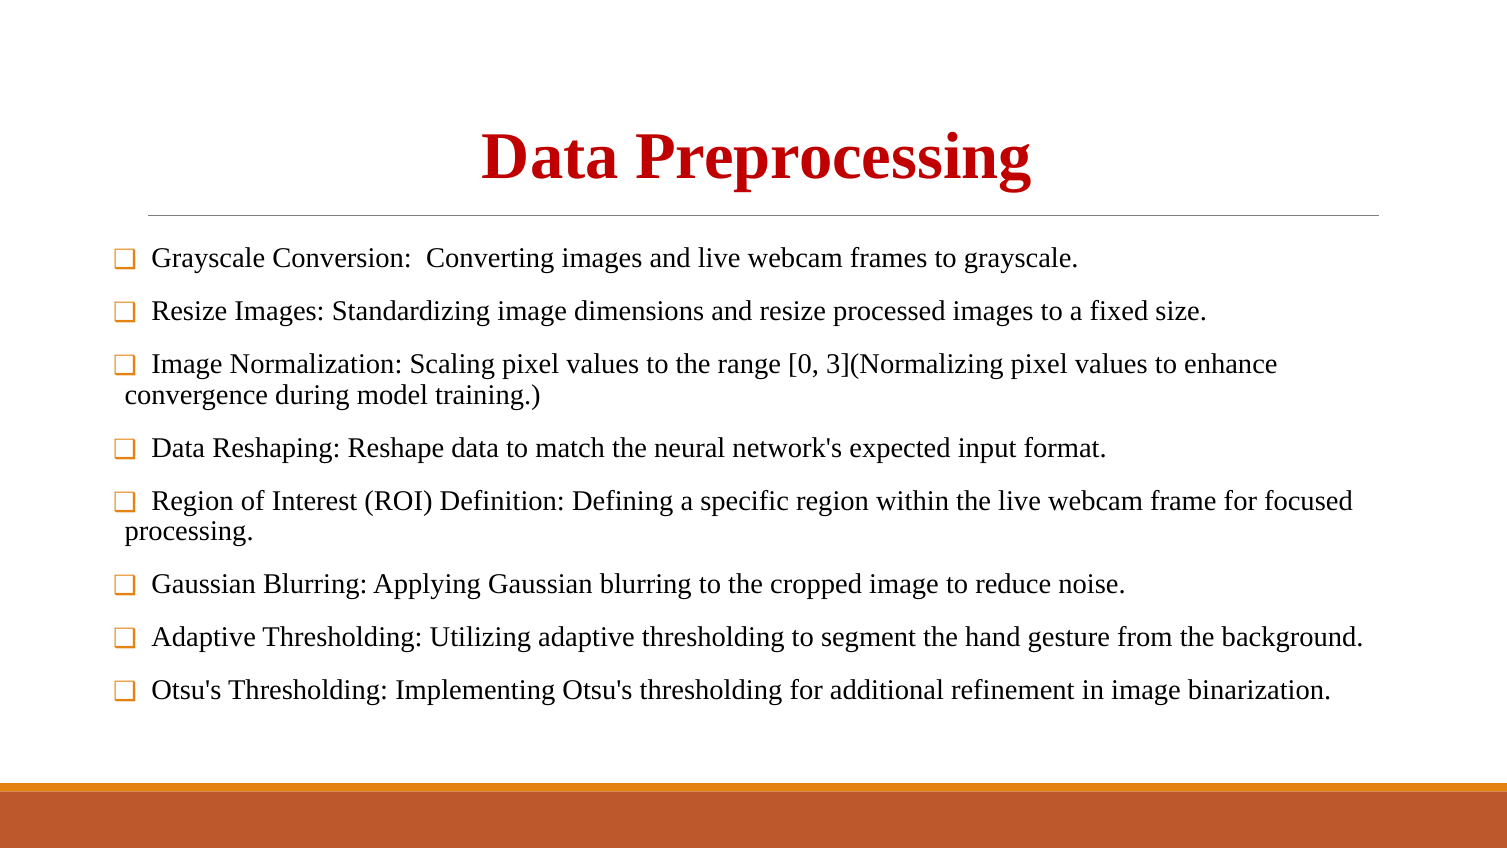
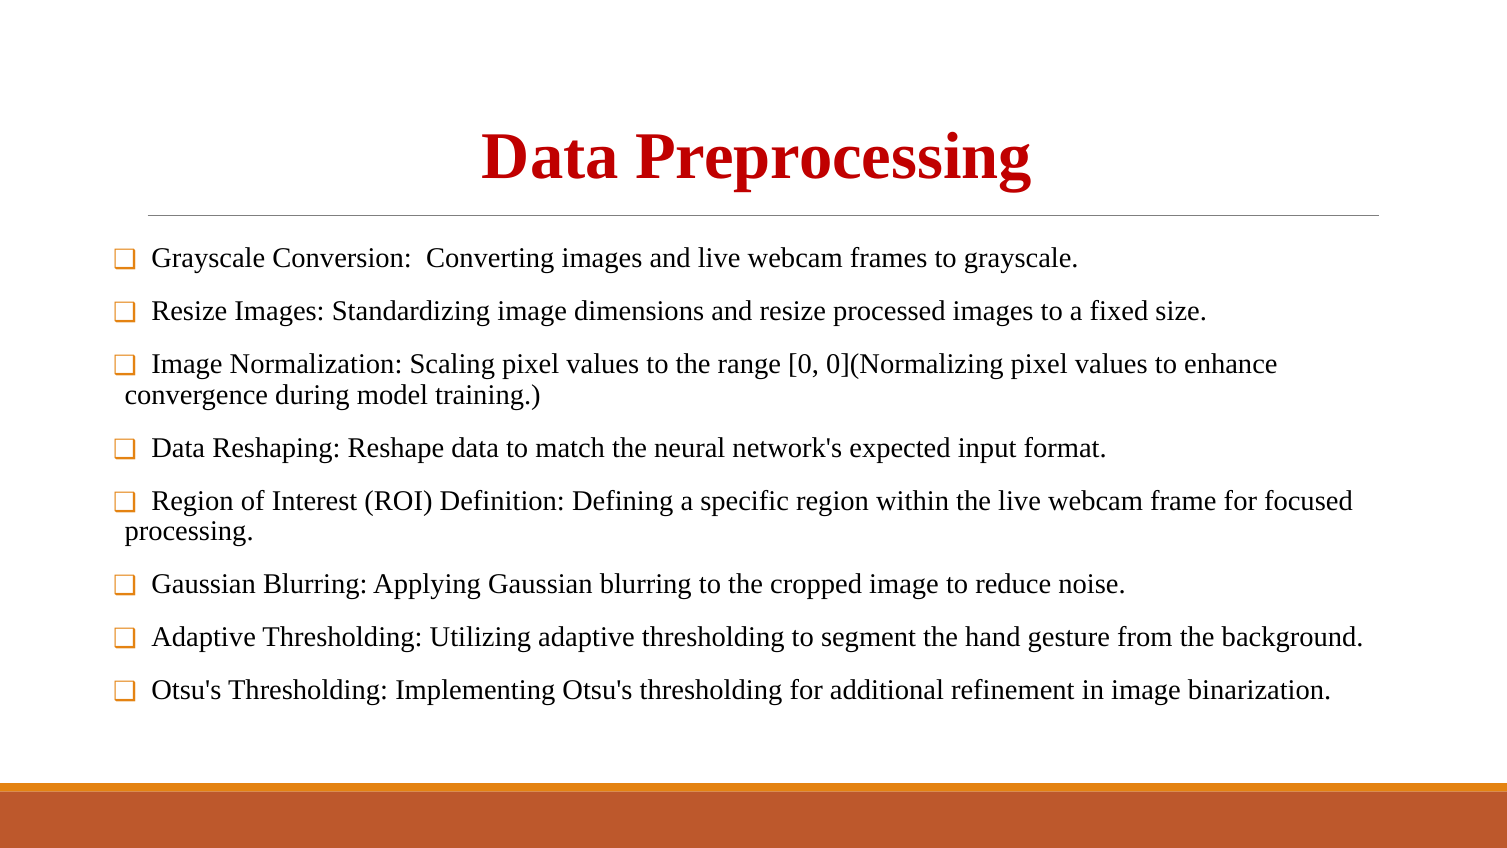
3](Normalizing: 3](Normalizing -> 0](Normalizing (915, 364)
